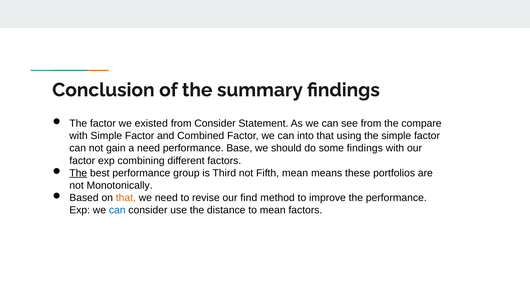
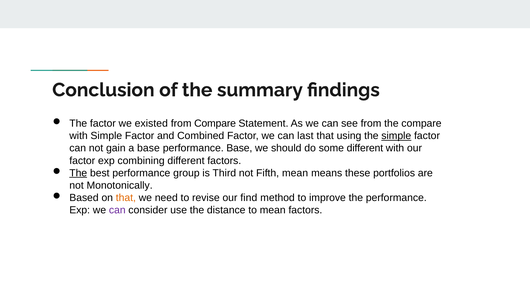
from Consider: Consider -> Compare (215, 124)
into: into -> last (305, 136)
simple underline: none -> present (396, 136)
a need: need -> base (148, 148)
some findings: findings -> different (365, 148)
can colour: blue -> purple (117, 210)
